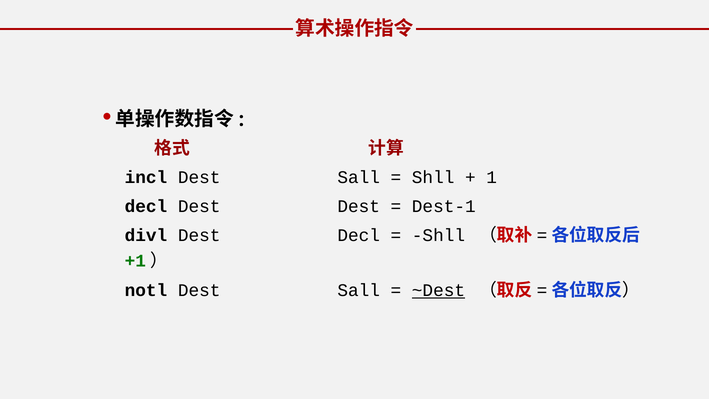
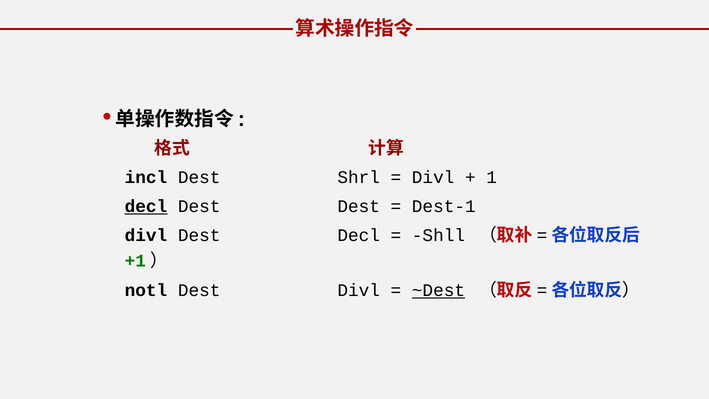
incl Dest Sall: Sall -> Shrl (359, 177)
Shll: Shll -> Divl (433, 177)
decl underline: none -> present (146, 206)
notl Dest Sall: Sall -> Divl (359, 290)
